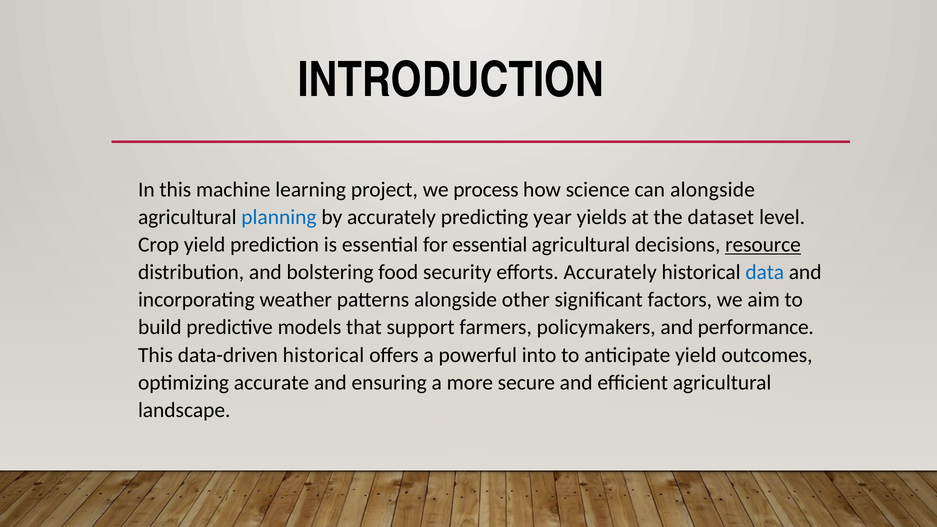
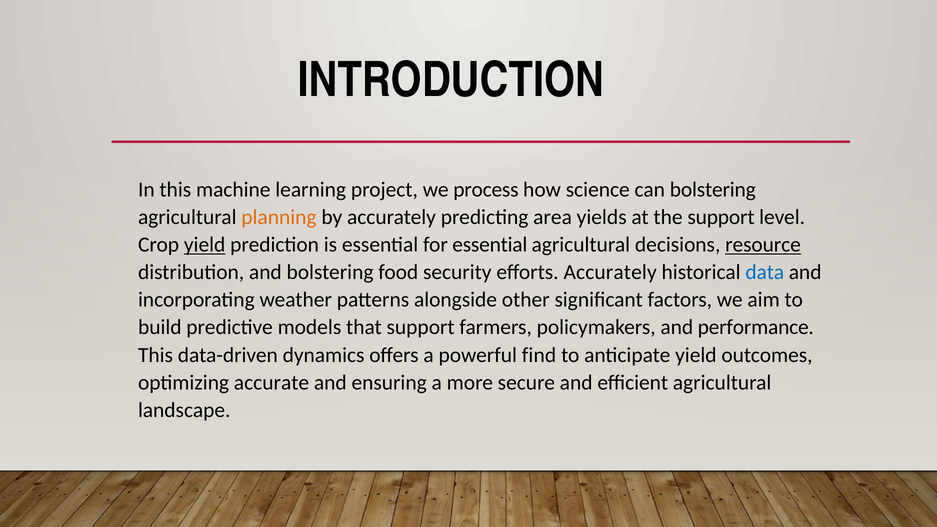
can alongside: alongside -> bolstering (713, 190)
planning colour: blue -> orange (279, 217)
year: year -> area (553, 217)
the dataset: dataset -> support (721, 217)
yield underline: none -> present (205, 245)
data-driven historical: historical -> dynamics (324, 355)
into: into -> find (539, 355)
